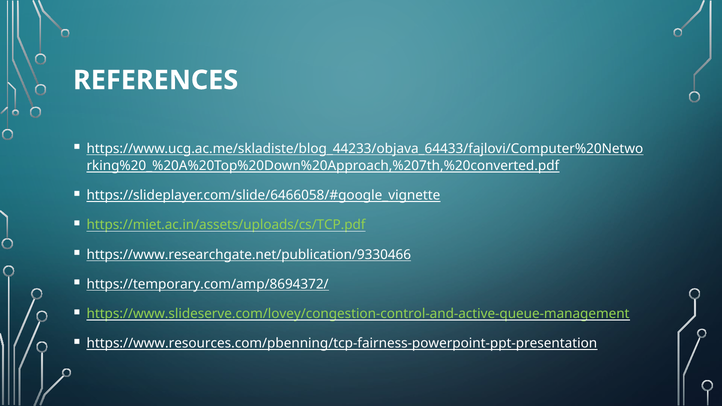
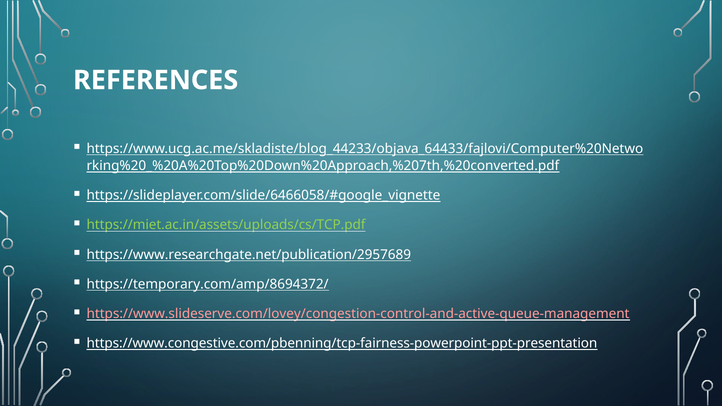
https://www.researchgate.net/publication/9330466: https://www.researchgate.net/publication/9330466 -> https://www.researchgate.net/publication/2957689 (249, 255)
https://www.slideserve.com/lovey/congestion-control-and-active-queue-management colour: light green -> pink (358, 314)
https://www.resources.com/pbenning/tcp-fairness-powerpoint-ppt-presentation: https://www.resources.com/pbenning/tcp-fairness-powerpoint-ppt-presentation -> https://www.congestive.com/pbenning/tcp-fairness-powerpoint-ppt-presentation (342, 344)
